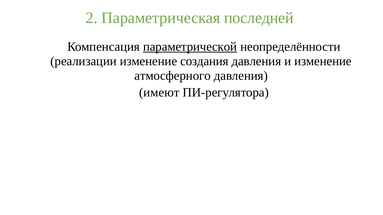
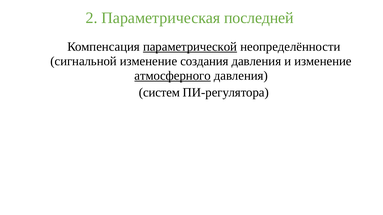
реализации: реализации -> сигнальной (84, 61)
атмосферного underline: none -> present (173, 76)
имеют: имеют -> систем (159, 93)
